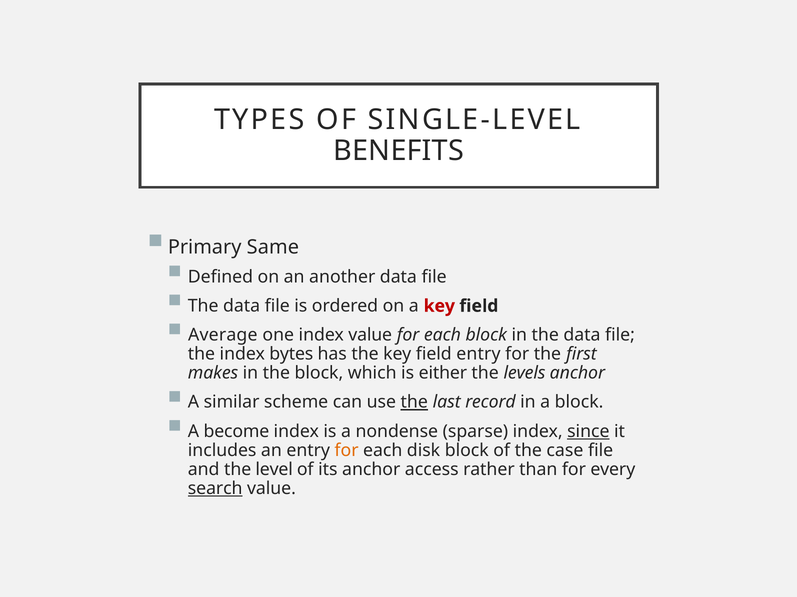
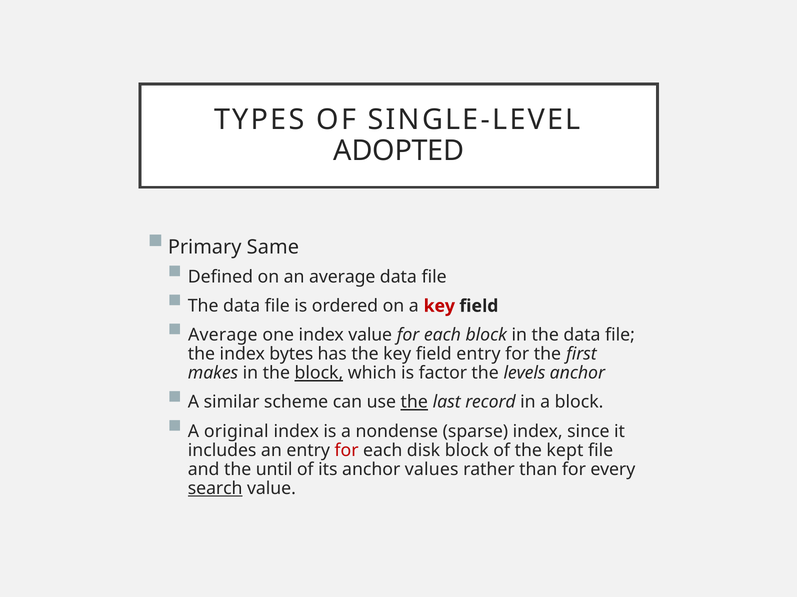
BENEFITS: BENEFITS -> ADOPTED (399, 151)
an another: another -> average (342, 277)
block underline: none -> present (319, 374)
either: either -> factor (443, 374)
become: become -> original (236, 432)
since underline: present -> none (588, 432)
for colour: orange -> red (347, 451)
case: case -> kept (565, 451)
level: level -> until (274, 470)
access: access -> values (432, 470)
